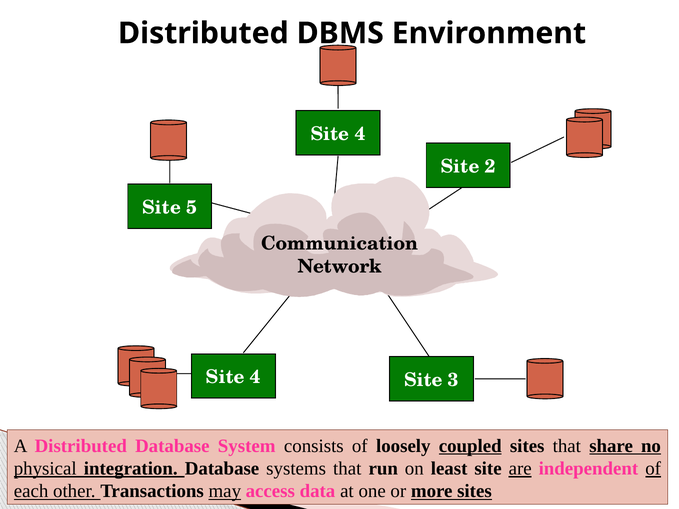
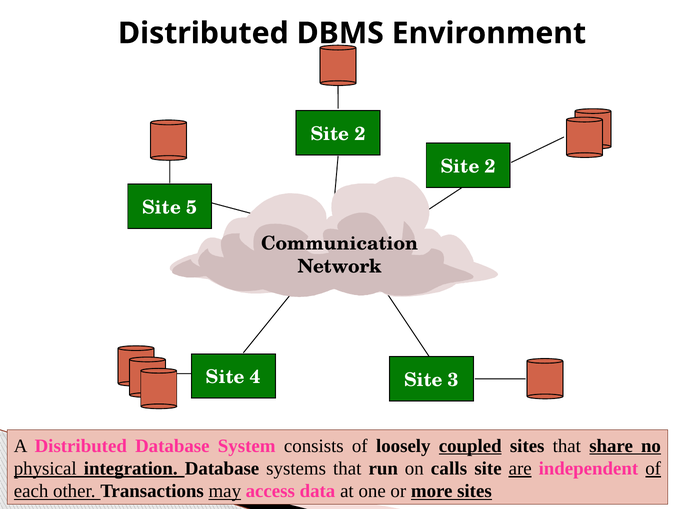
4: 4 -> 2 (360, 134)
least: least -> calls (449, 469)
